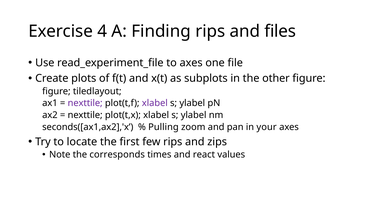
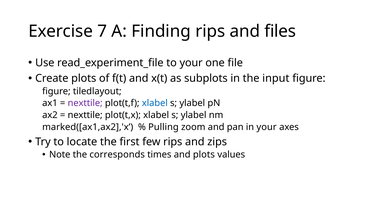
4: 4 -> 7 (102, 31)
to axes: axes -> your (191, 63)
other: other -> input (276, 78)
xlabel colour: purple -> blue (155, 103)
seconds([ax1,ax2],'x: seconds([ax1,ax2],'x -> marked([ax1,ax2],'x (88, 127)
and react: react -> plots (204, 154)
